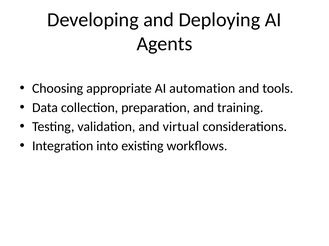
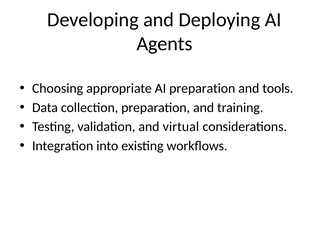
AI automation: automation -> preparation (202, 89)
